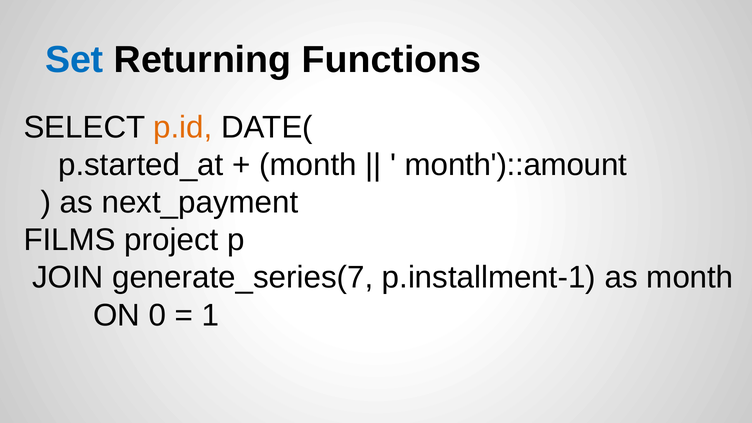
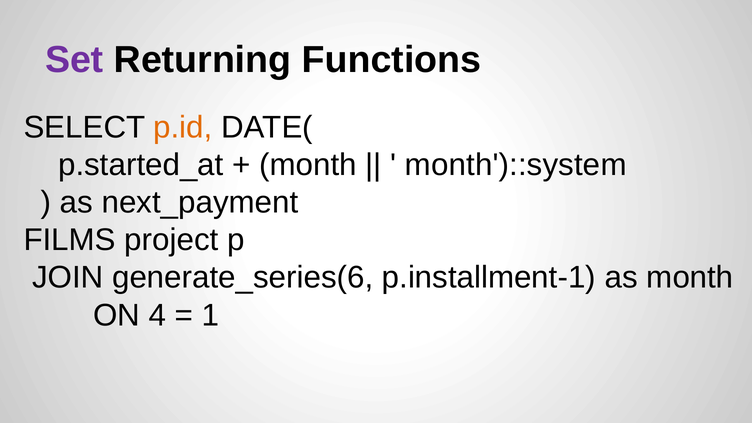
Set colour: blue -> purple (74, 60)
month')::amount: month')::amount -> month')::system (516, 165)
generate_series(7: generate_series(7 -> generate_series(6 (243, 278)
0: 0 -> 4 (157, 315)
